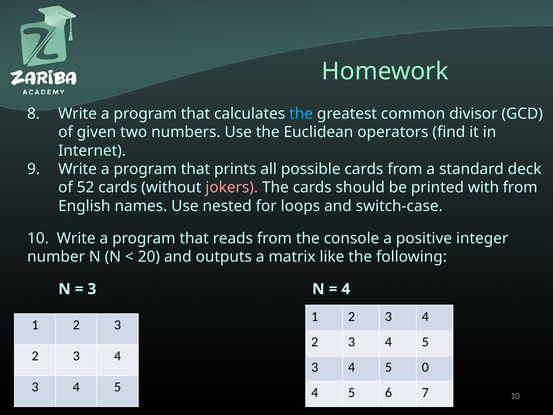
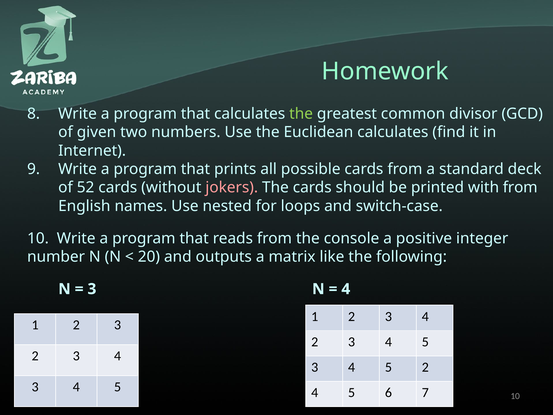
the colour: light blue -> light green (301, 114)
Euclidean operators: operators -> calculates (393, 132)
5 0: 0 -> 2 (425, 367)
